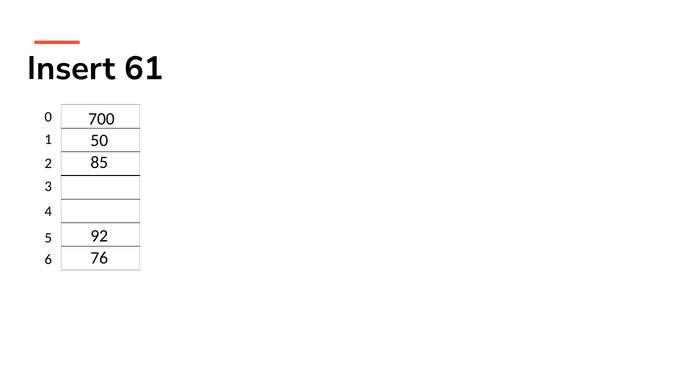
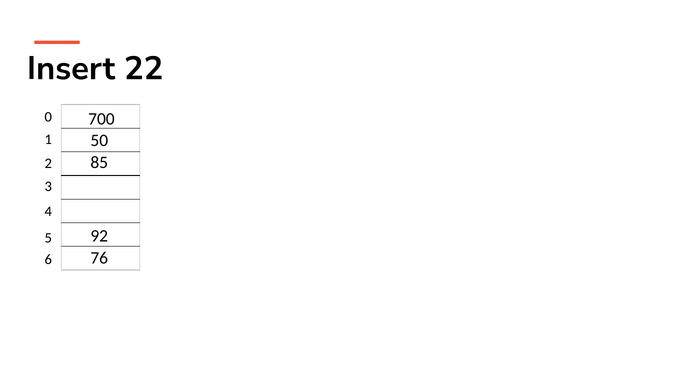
61: 61 -> 22 (144, 69)
